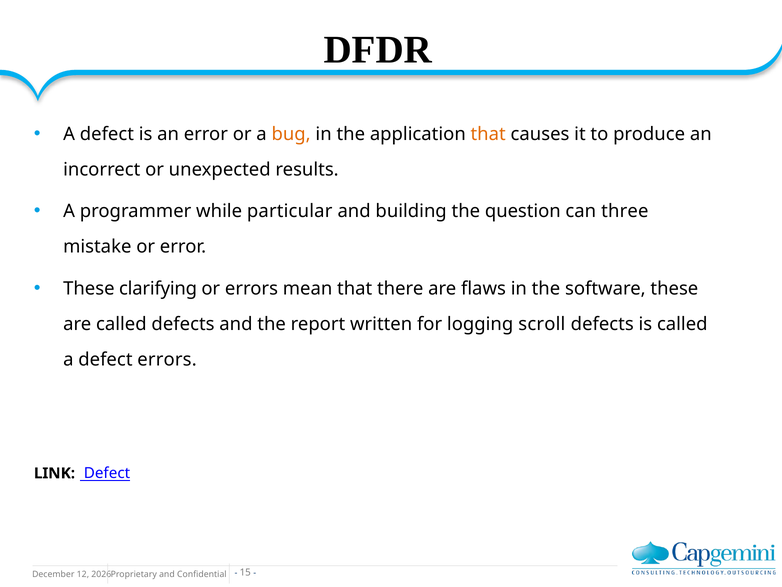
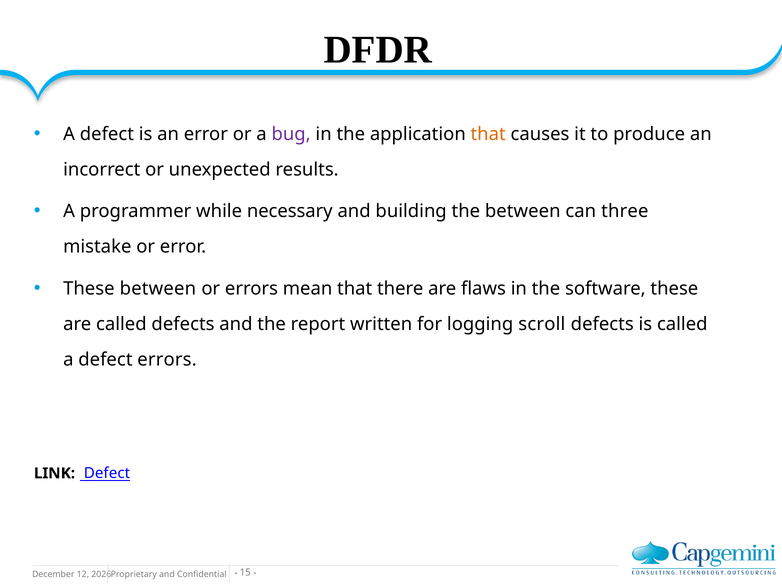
bug colour: orange -> purple (291, 134)
particular: particular -> necessary (290, 211)
the question: question -> between (523, 211)
These clarifying: clarifying -> between (158, 288)
